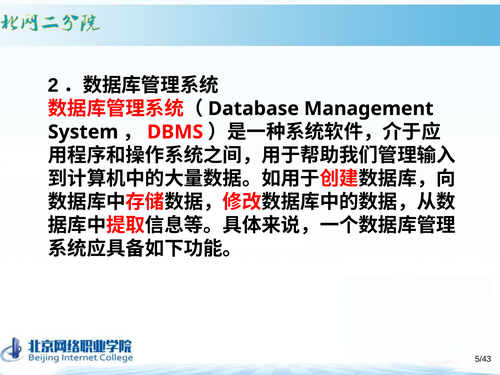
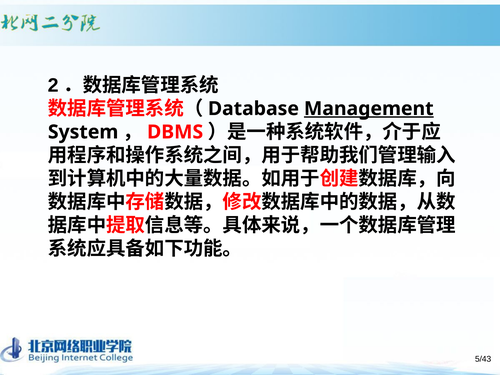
Management underline: none -> present (369, 109)
